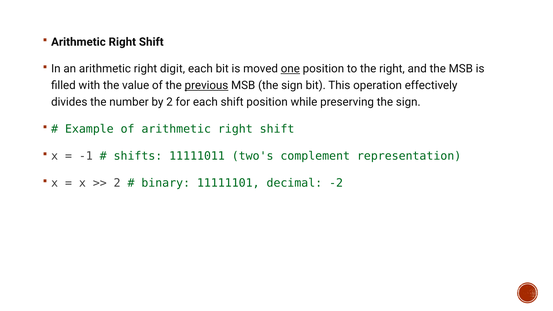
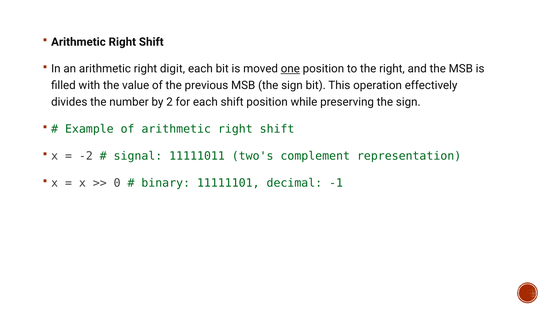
previous underline: present -> none (206, 85)
-1: -1 -> -2 (86, 156)
shifts: shifts -> signal (138, 156)
2: 2 -> 0 (117, 183)
-2: -2 -> -1 (336, 183)
